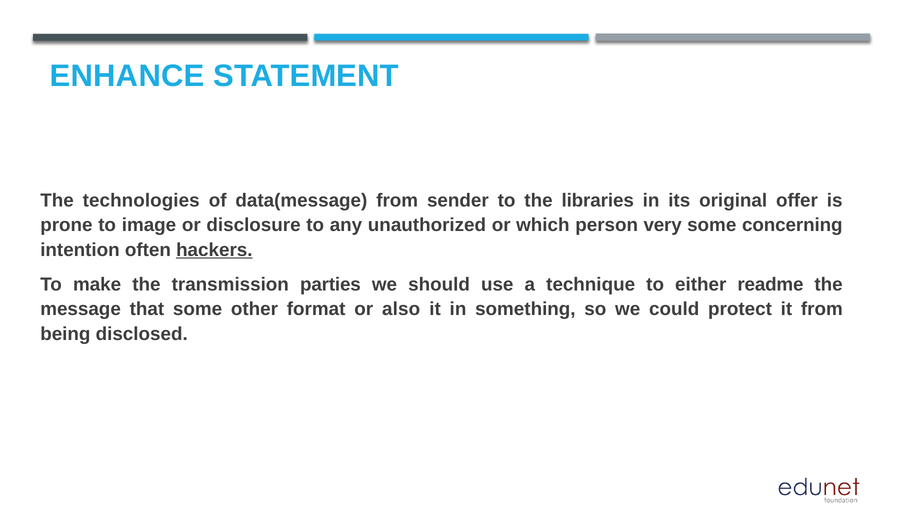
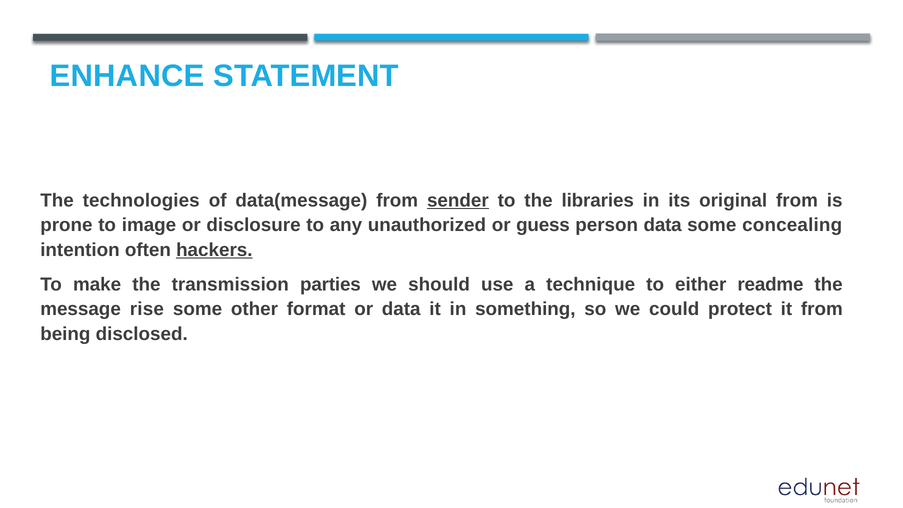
sender underline: none -> present (458, 200)
original offer: offer -> from (797, 200)
which: which -> guess (543, 225)
person very: very -> data (663, 225)
concerning: concerning -> concealing (792, 225)
that: that -> rise (147, 309)
or also: also -> data (401, 309)
